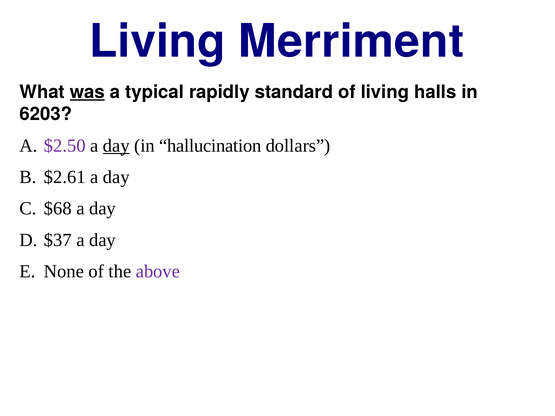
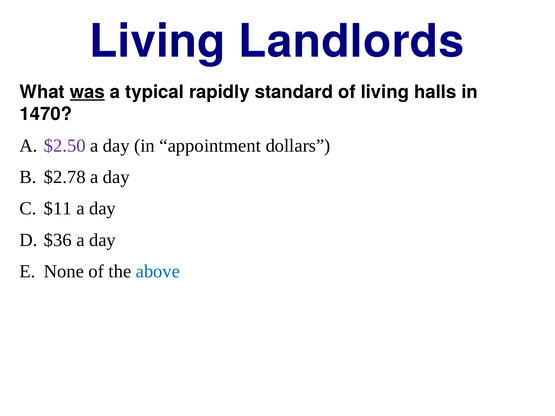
Merriment: Merriment -> Landlords (351, 42)
6203: 6203 -> 1470 (46, 114)
day underline: present -> none (116, 146)
hallucination: hallucination -> appointment (210, 146)
$2.61: $2.61 -> $2.78 (65, 177)
$68: $68 -> $11 (58, 209)
$37: $37 -> $36 (58, 240)
above colour: purple -> blue (158, 272)
